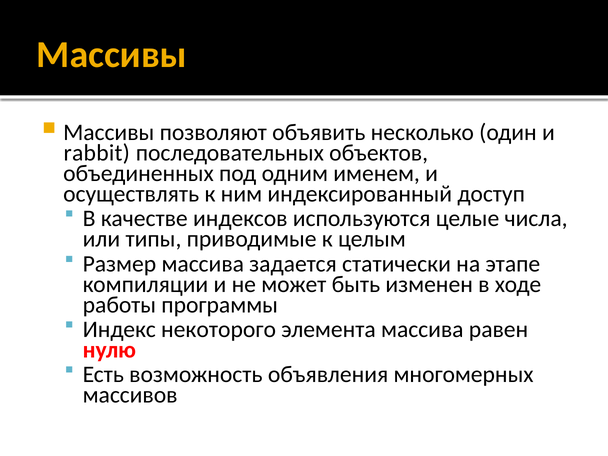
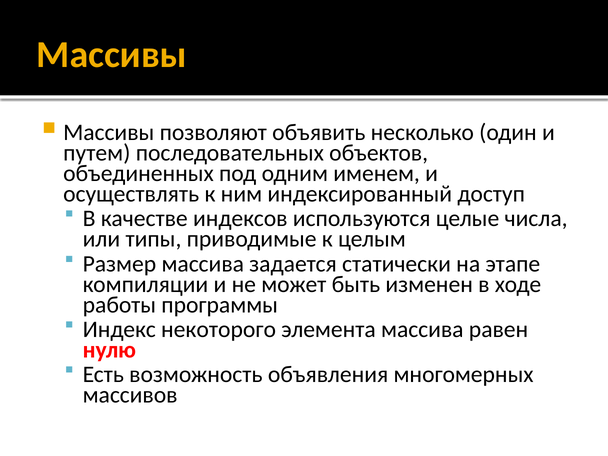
rabbit: rabbit -> путем (97, 153)
